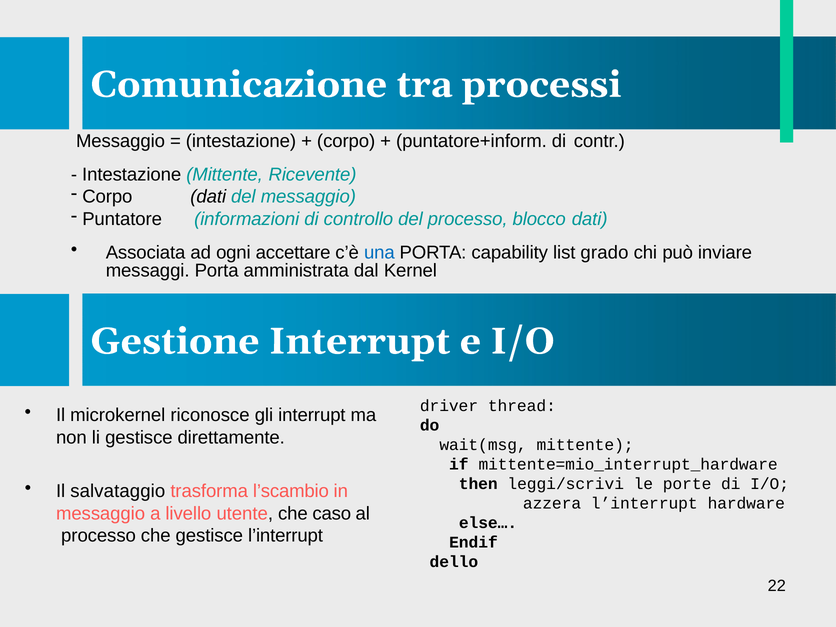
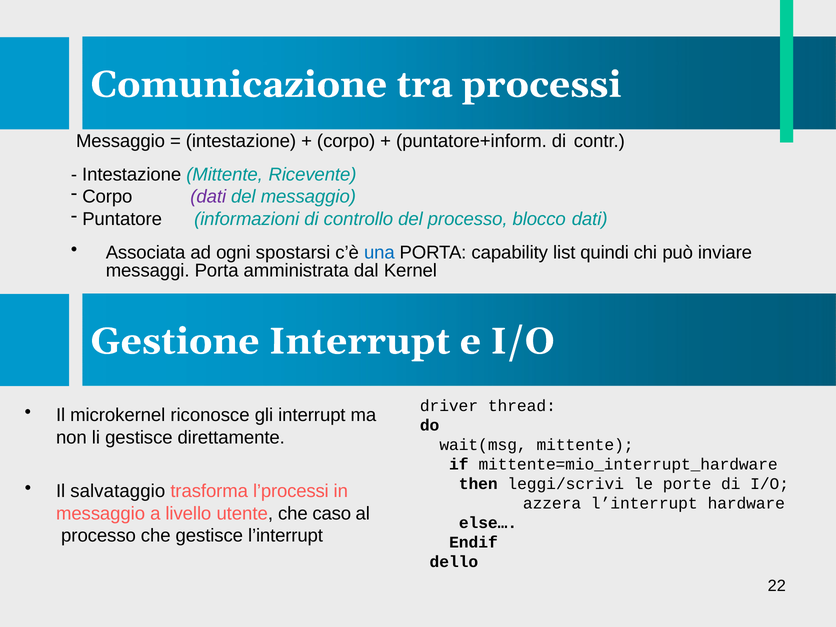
dati colour: black -> purple (208, 197)
accettare: accettare -> spostarsi (293, 253)
grado: grado -> quindi (605, 253)
l’scambio: l’scambio -> l’processi (291, 491)
